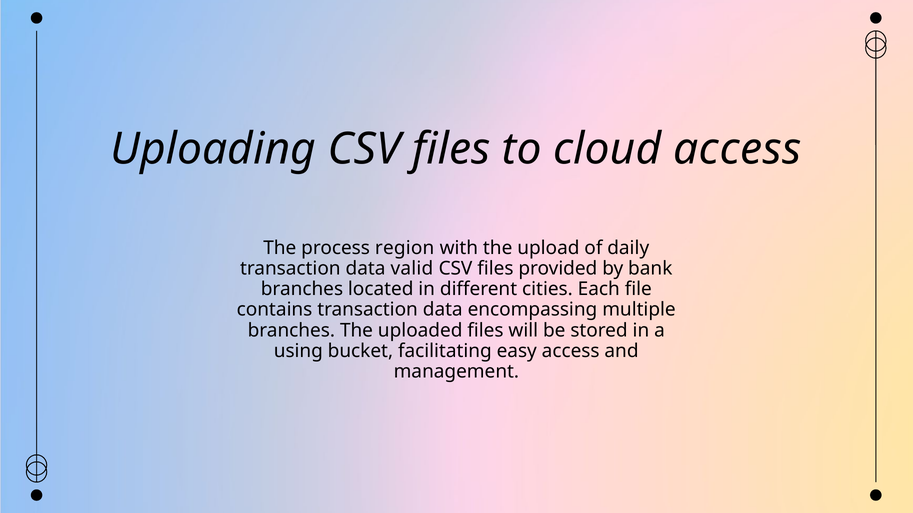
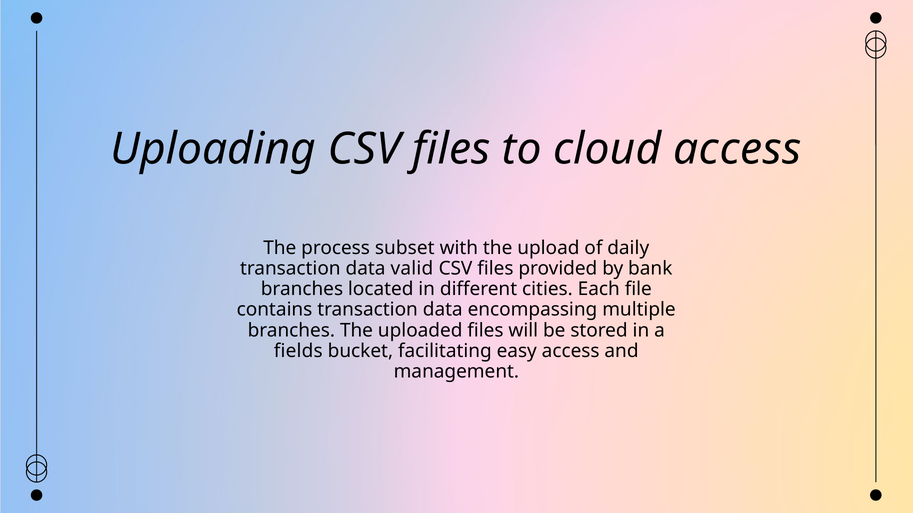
region: region -> subset (405, 248)
using: using -> fields (298, 351)
